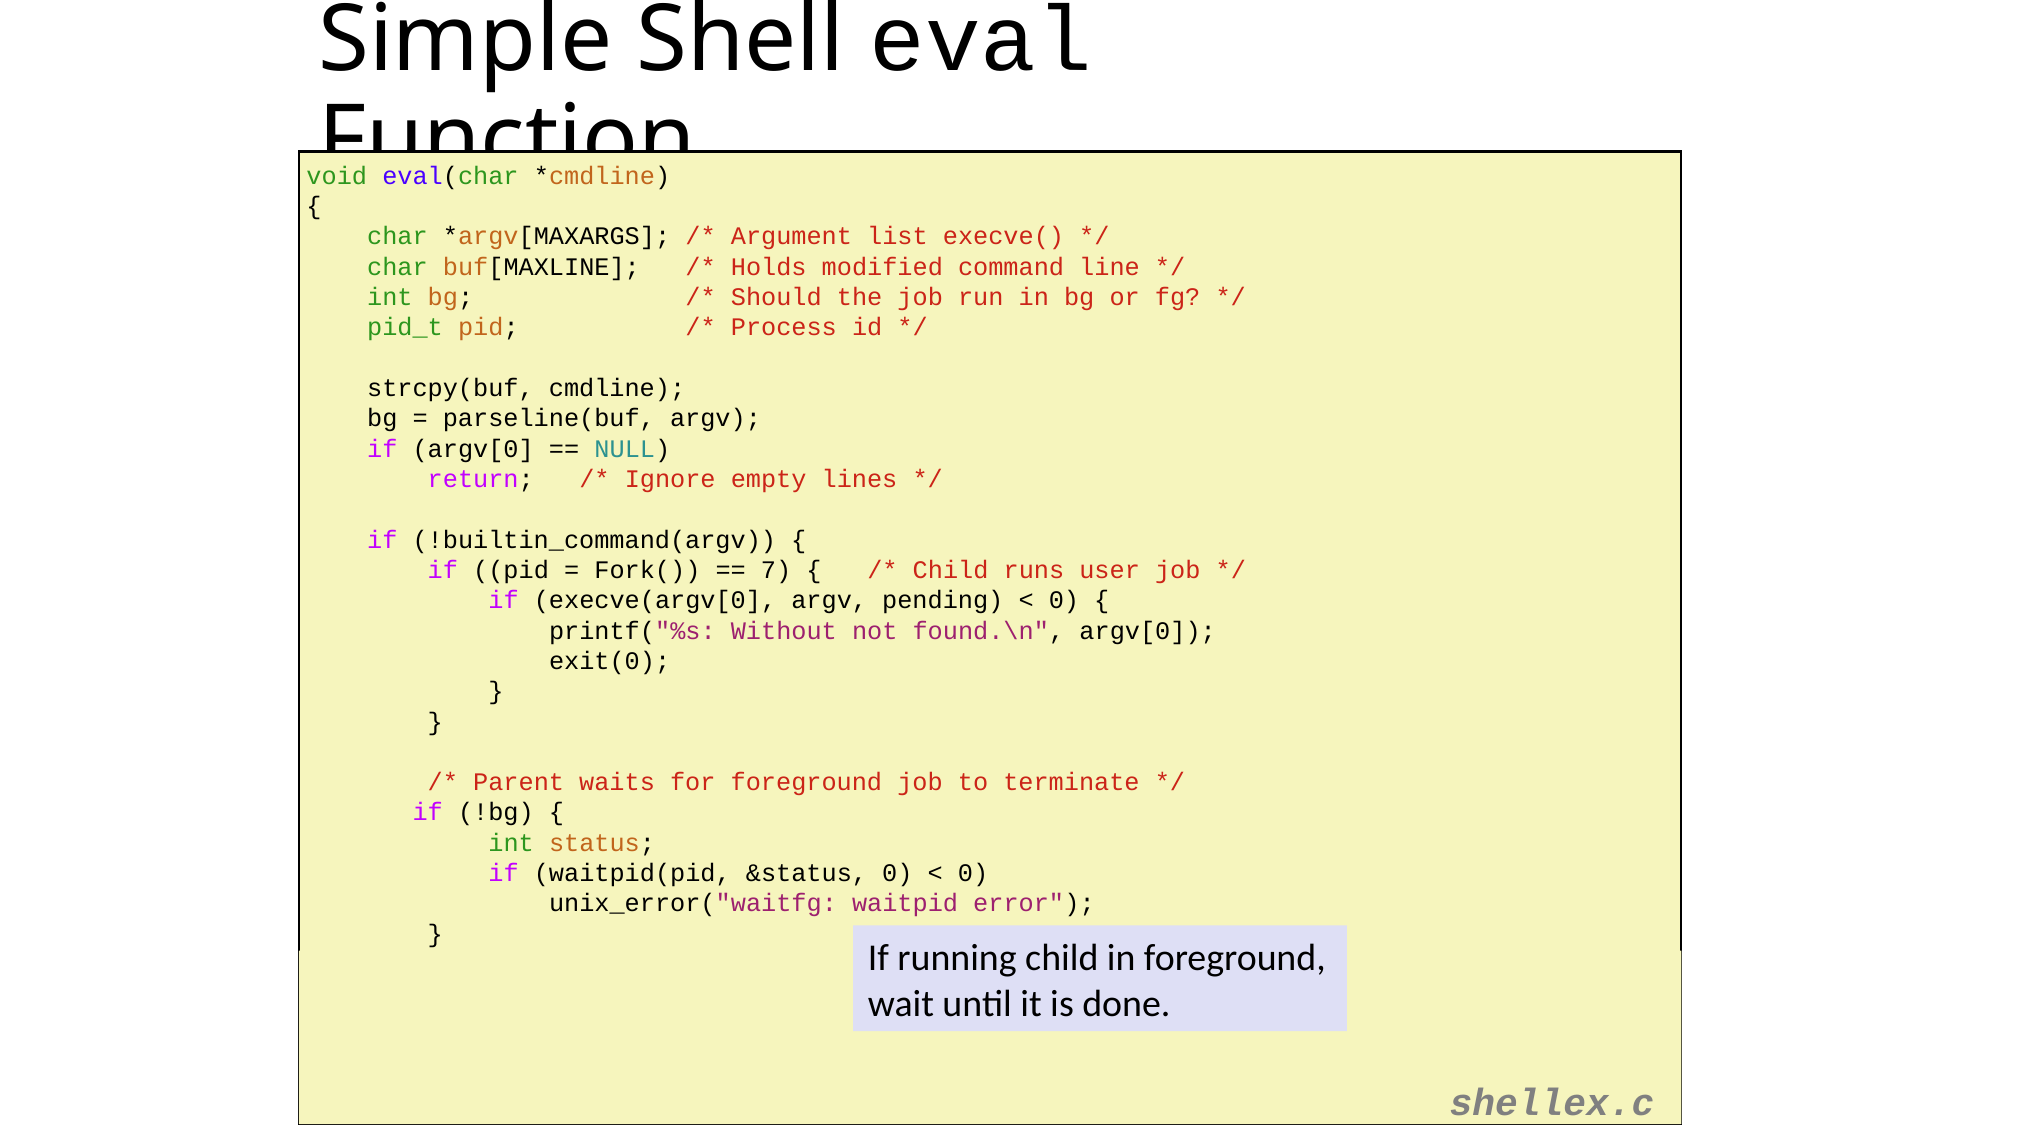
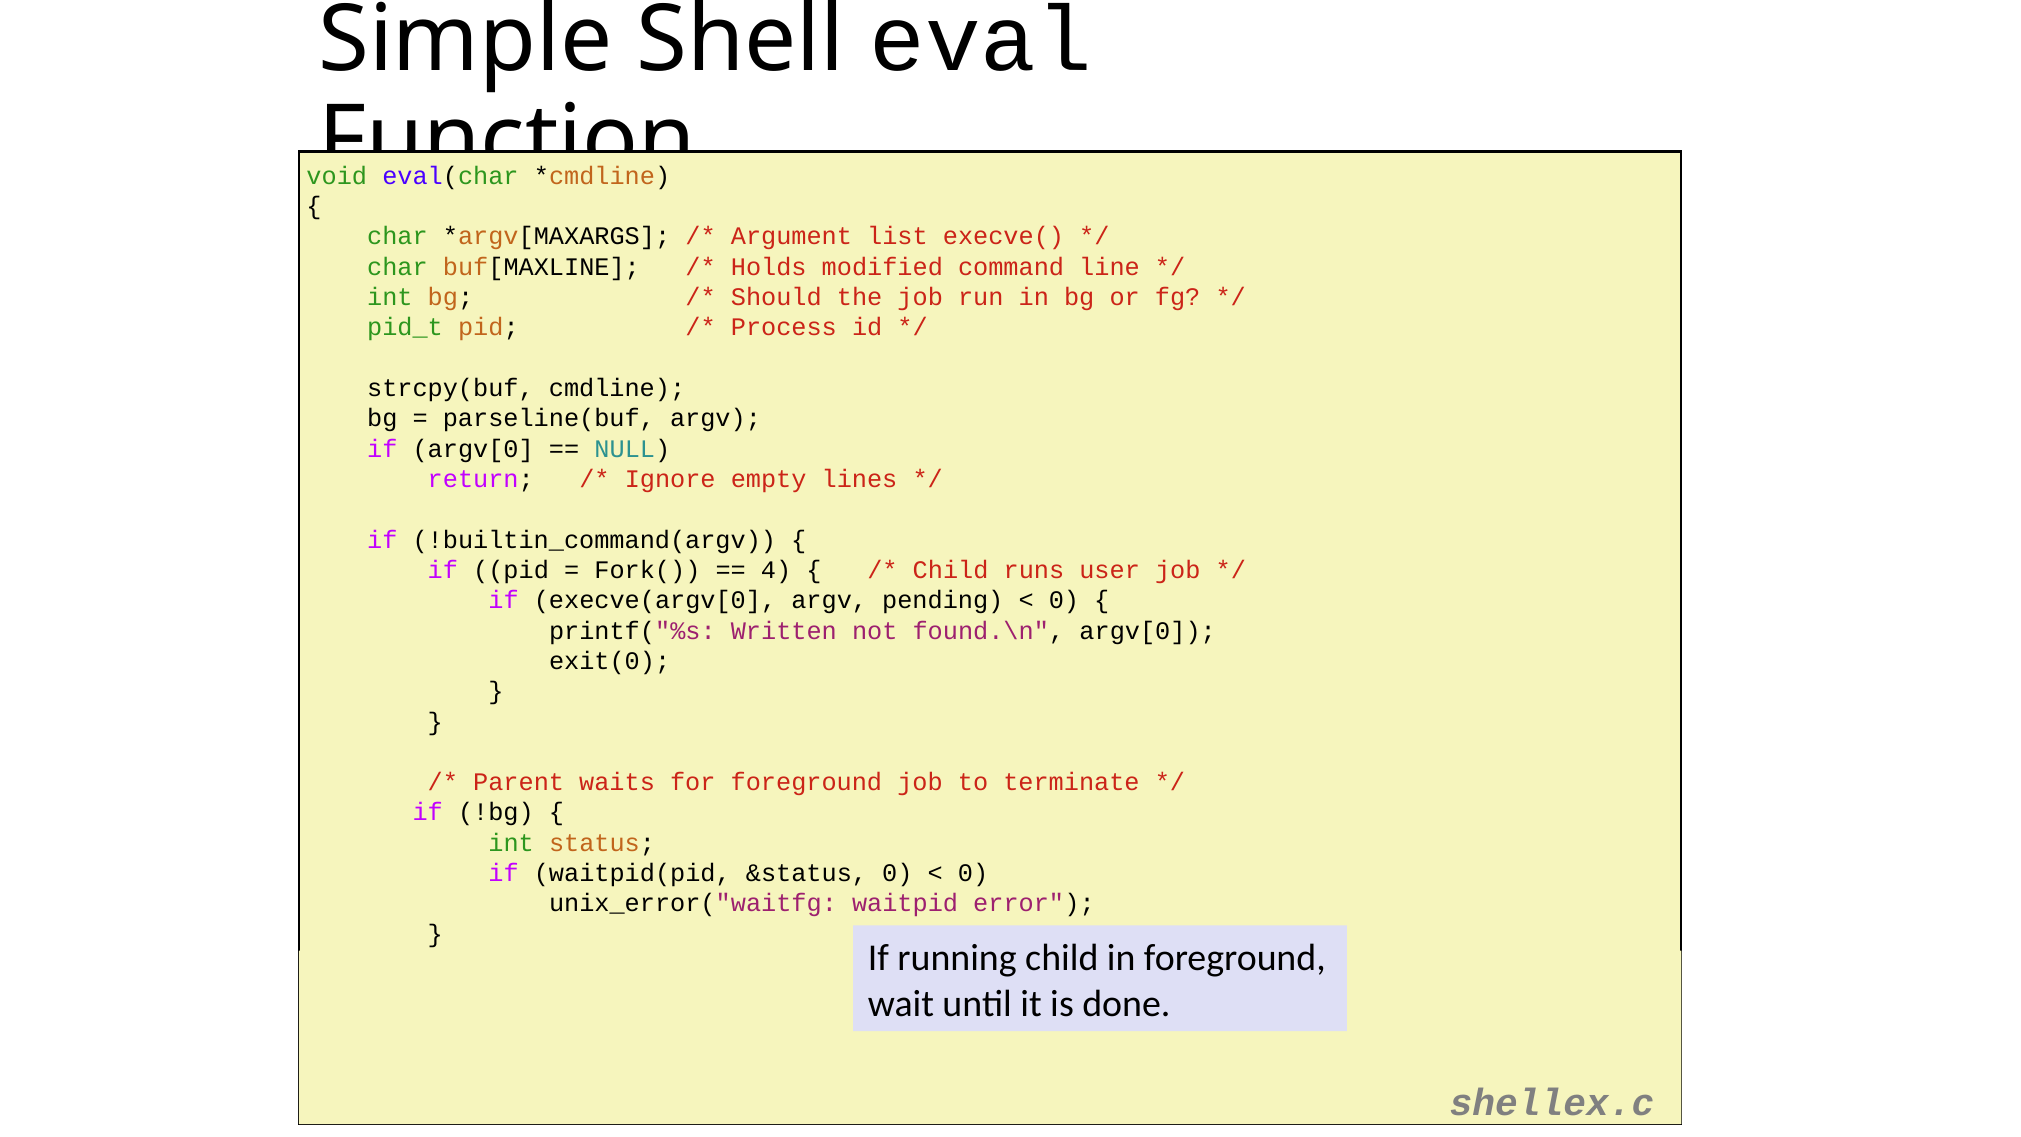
7: 7 -> 4 (776, 570)
Without: Without -> Written (784, 631)
